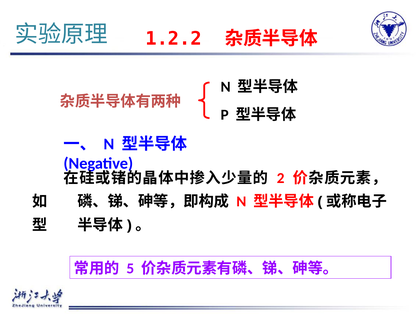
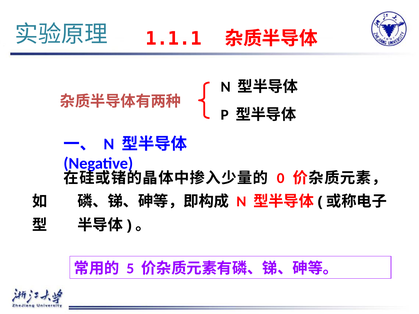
1.2.2: 1.2.2 -> 1.1.1 (174, 39)
2: 2 -> 0 (281, 178)
